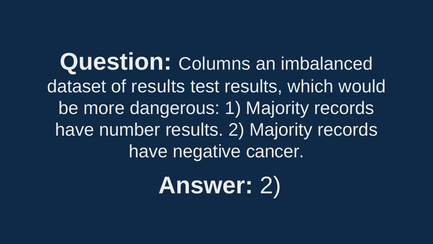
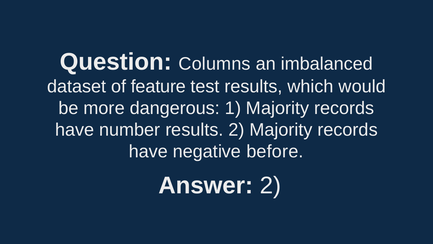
of results: results -> feature (158, 86)
cancer: cancer -> before (275, 151)
